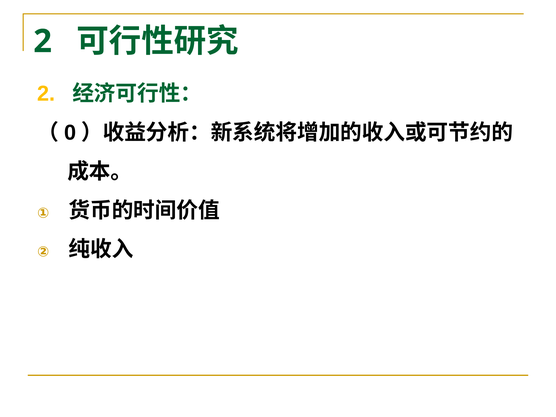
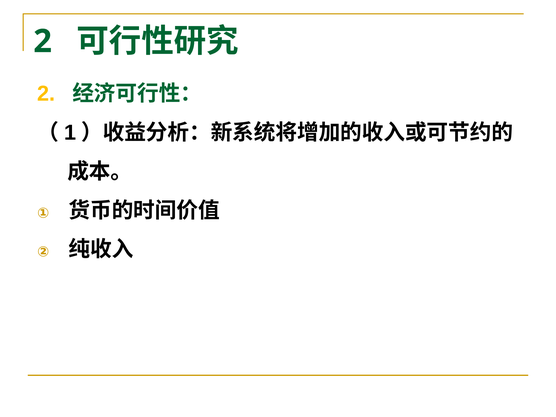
0: 0 -> 1 (70, 133)
